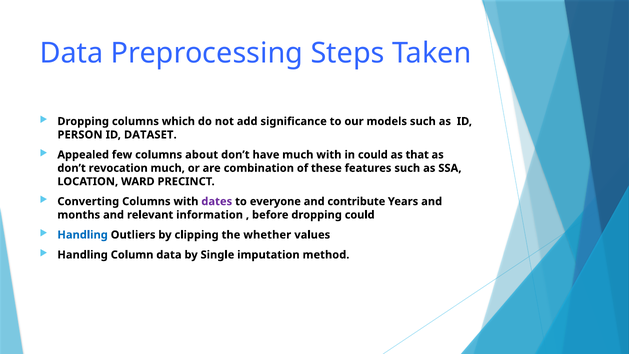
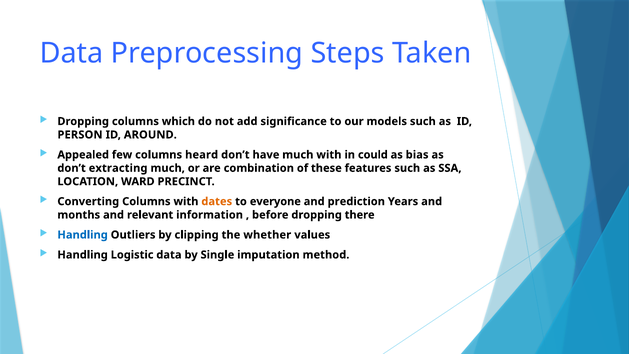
DATASET: DATASET -> AROUND (150, 135)
about: about -> heard (202, 155)
that: that -> bias (417, 155)
revocation: revocation -> extracting (118, 168)
dates colour: purple -> orange (217, 201)
contribute: contribute -> prediction (356, 201)
dropping could: could -> there (360, 215)
Column: Column -> Logistic (132, 255)
